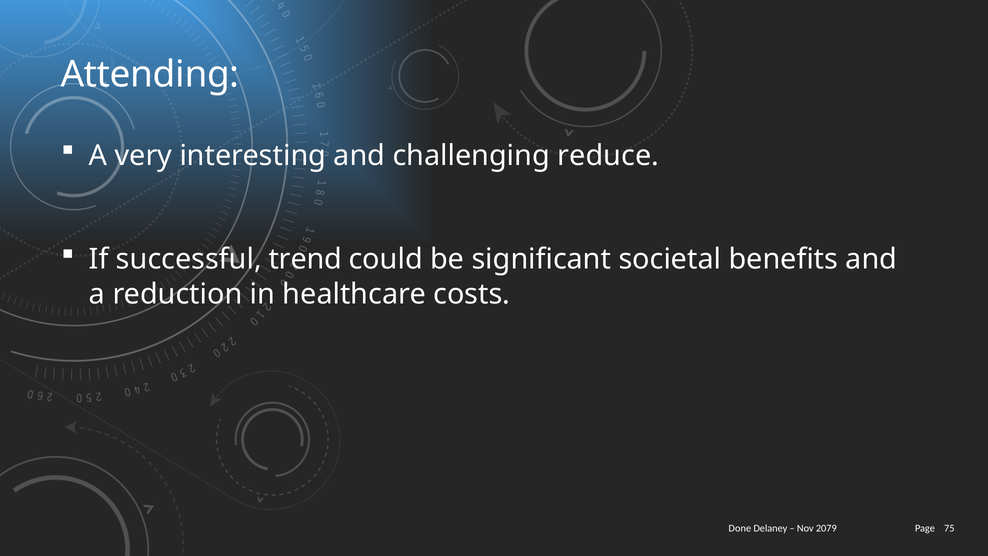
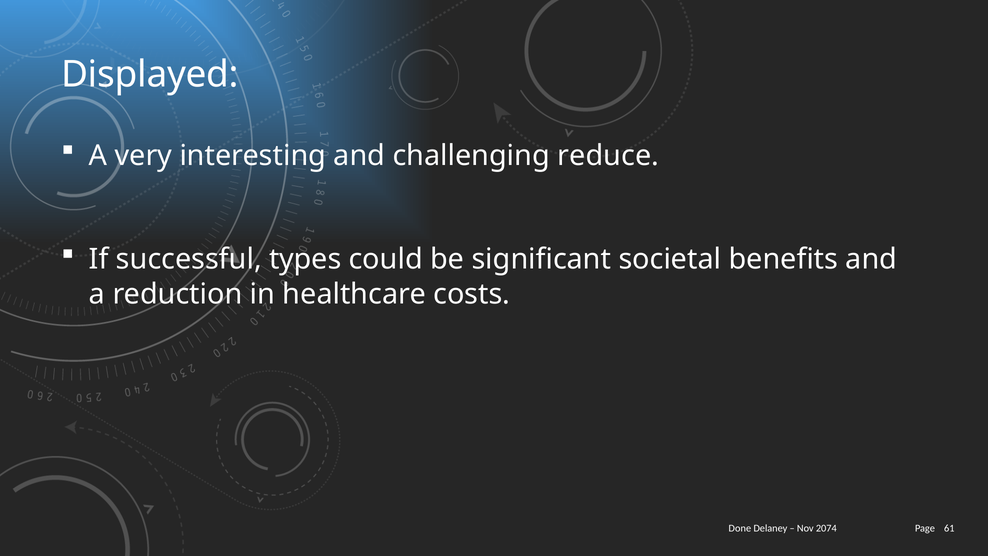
Attending: Attending -> Displayed (150, 75)
trend: trend -> types (305, 259)
2079: 2079 -> 2074 (826, 528)
75: 75 -> 61 (949, 528)
